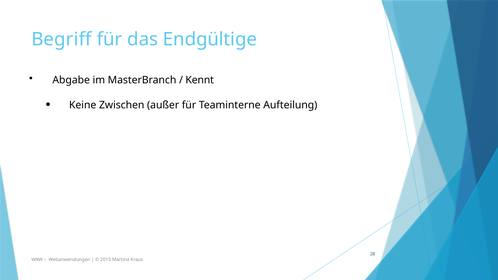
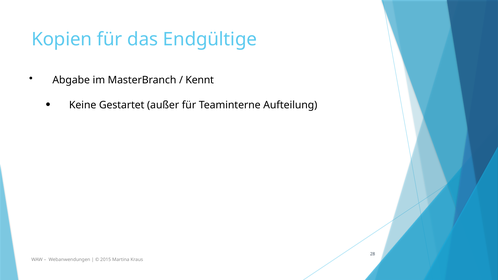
Begriff: Begriff -> Kopien (62, 39)
Zwischen: Zwischen -> Gestartet (122, 105)
